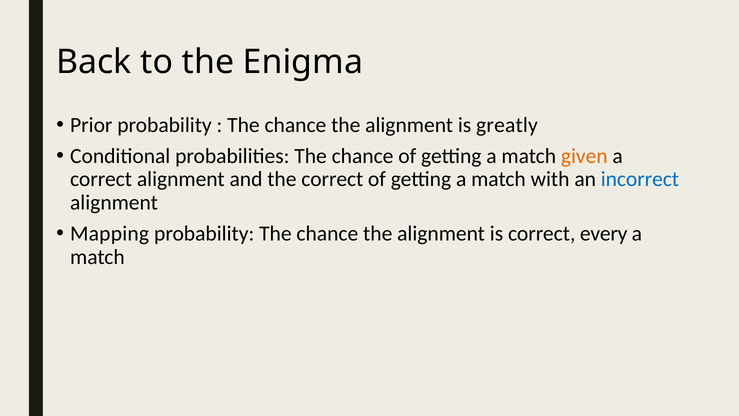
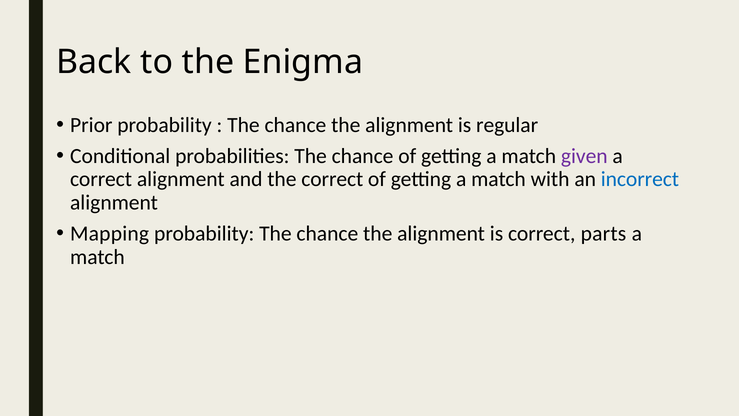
greatly: greatly -> regular (507, 125)
given colour: orange -> purple (584, 156)
every: every -> parts (603, 233)
